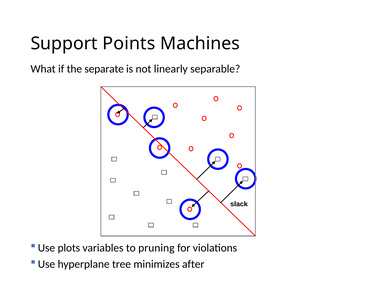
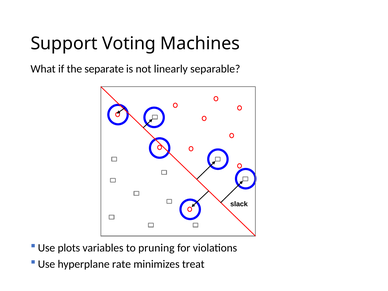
Points: Points -> Voting (129, 44)
tree: tree -> rate (122, 264)
after: after -> treat (193, 264)
